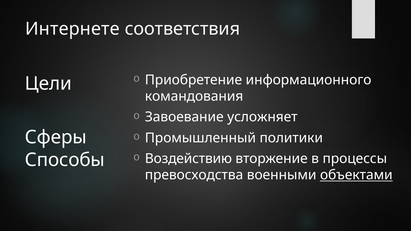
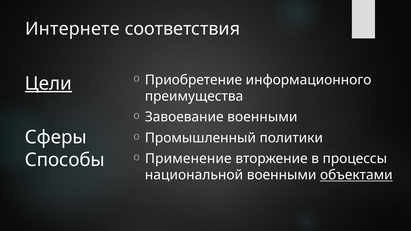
Цели underline: none -> present (48, 84)
командования: командования -> преимущества (194, 97)
Завоевание усложняет: усложняет -> военными (262, 117)
Воздействию: Воздействию -> Применение (188, 159)
превосходства: превосходства -> национальной (194, 175)
